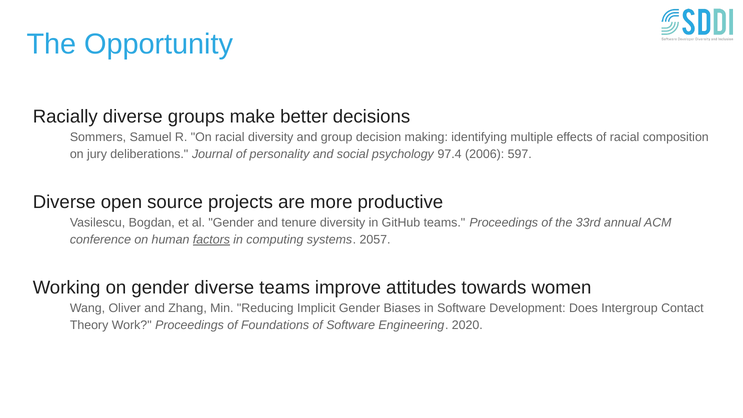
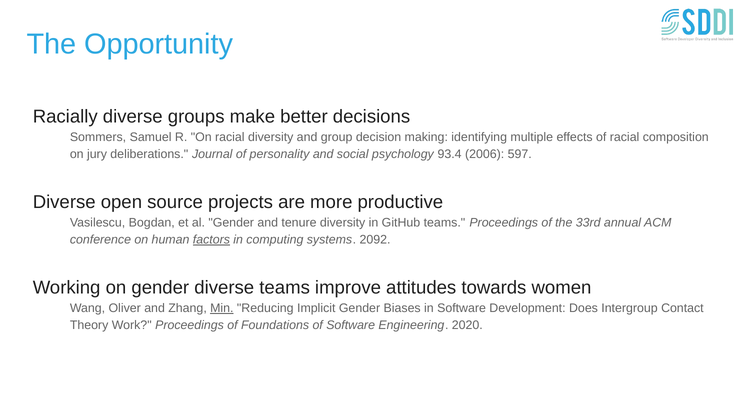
97.4: 97.4 -> 93.4 (450, 154)
2057: 2057 -> 2092 (375, 240)
Min underline: none -> present (222, 308)
